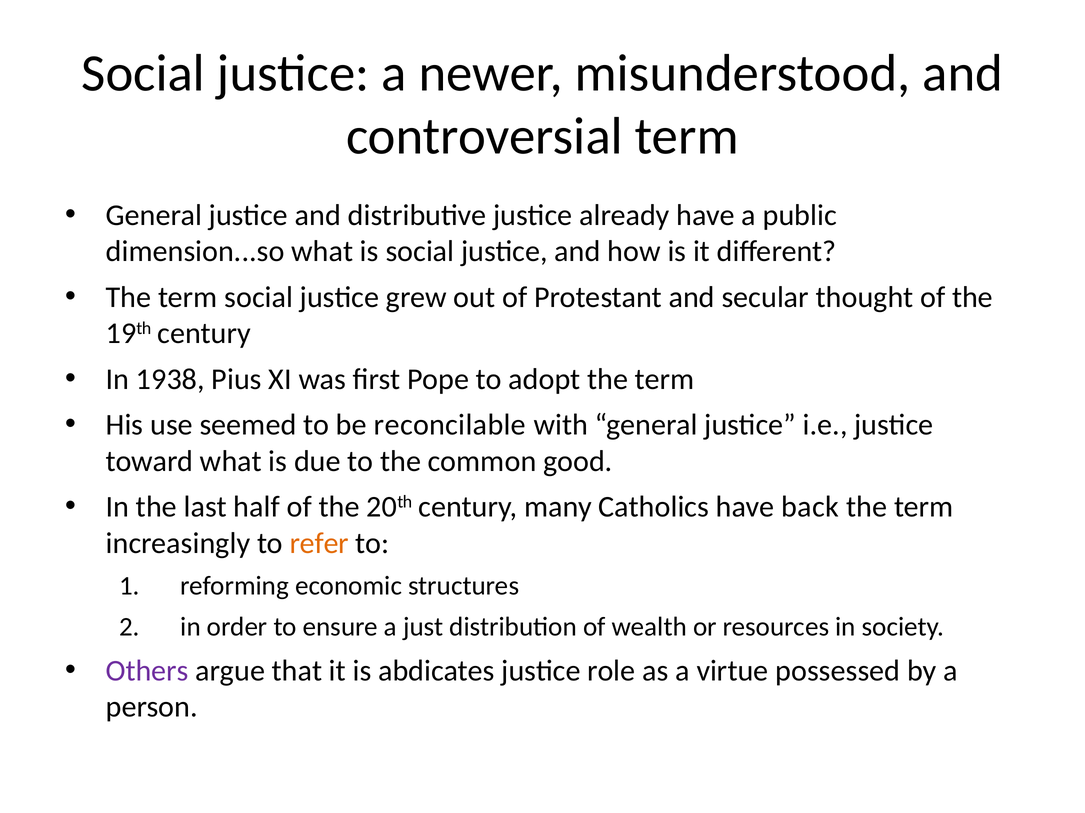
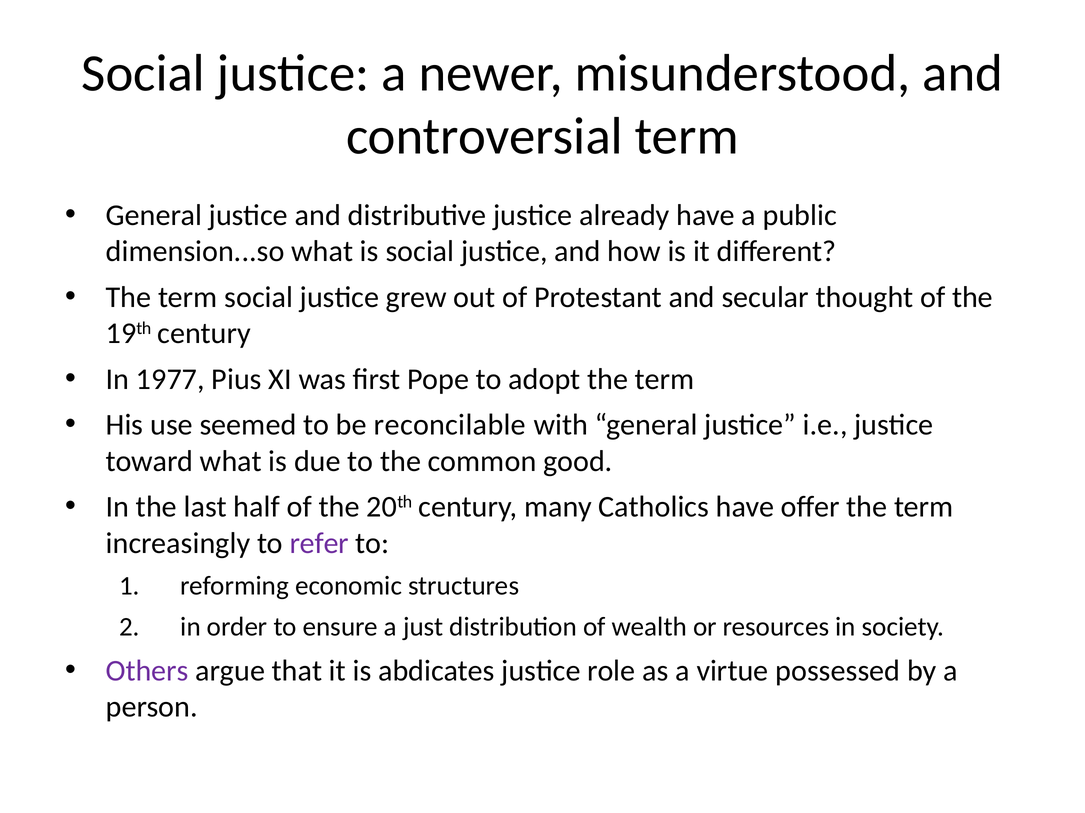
1938: 1938 -> 1977 (170, 380)
back: back -> offer (810, 507)
refer colour: orange -> purple (319, 544)
